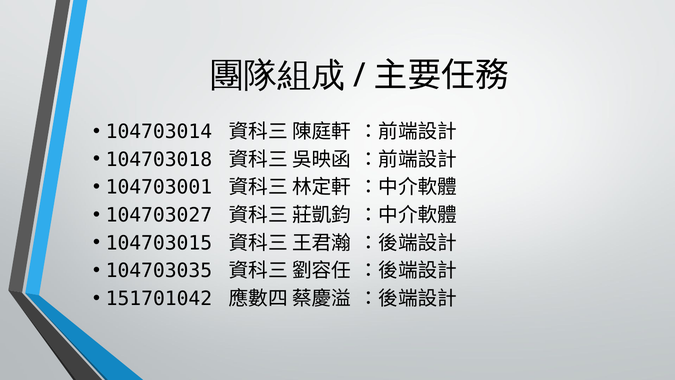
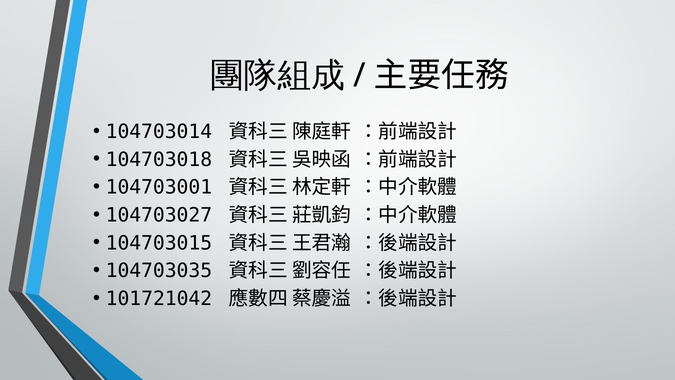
151701042: 151701042 -> 101721042 (159, 298)
